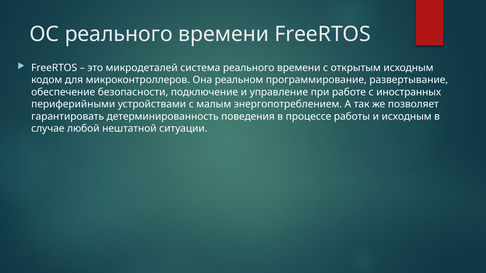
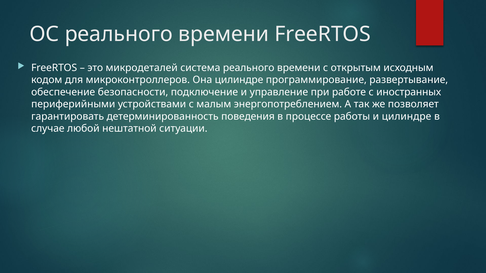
Она реальном: реальном -> цилиндре (239, 80)
и исходным: исходным -> цилиндре (407, 117)
